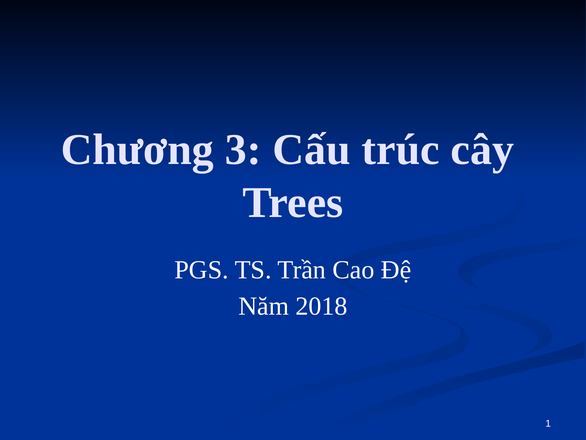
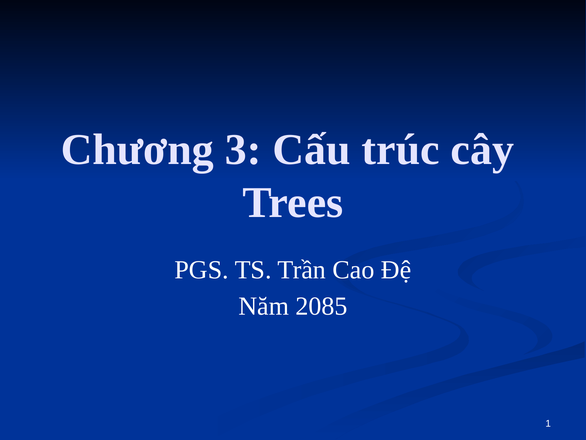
2018: 2018 -> 2085 (321, 306)
